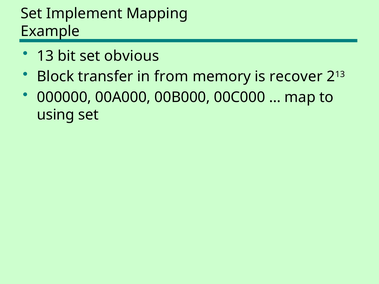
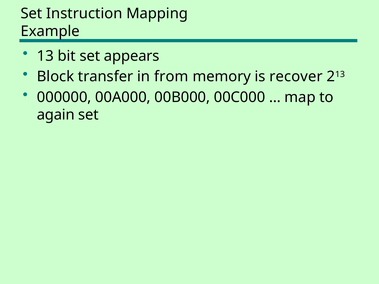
Implement: Implement -> Instruction (84, 14)
obvious: obvious -> appears (132, 56)
using: using -> again (56, 115)
